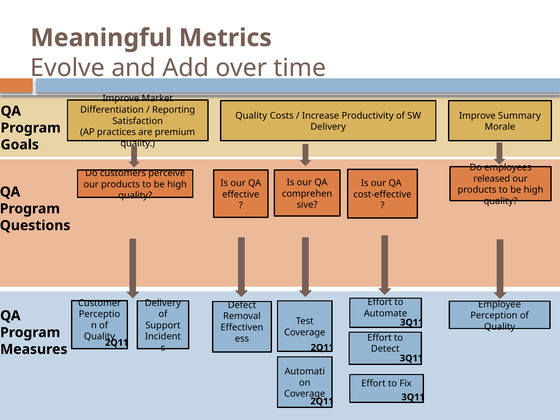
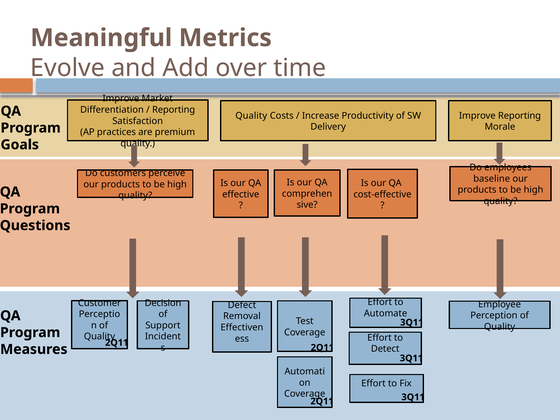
Improve Summary: Summary -> Reporting (520, 116)
released: released -> baseline (492, 179)
Delivery: Delivery -> Decision (163, 303)
